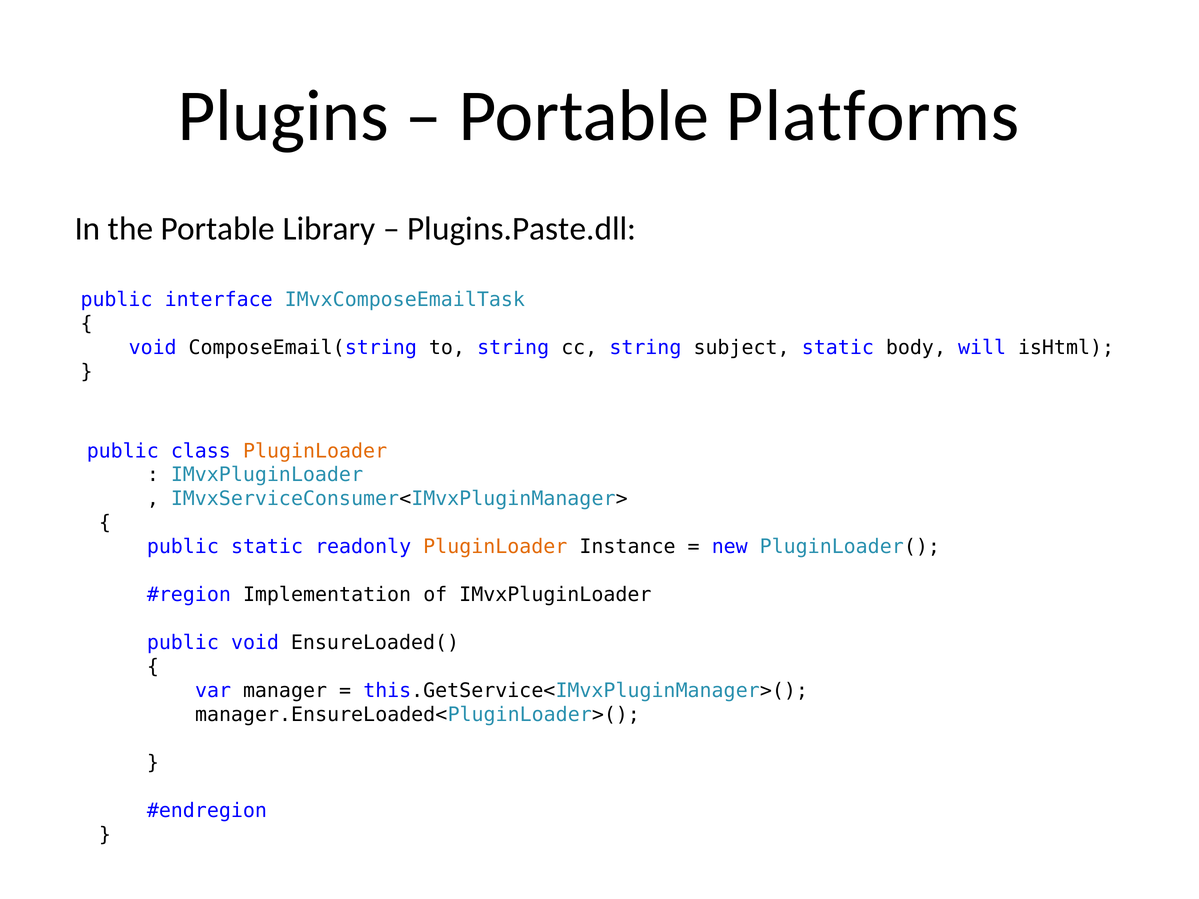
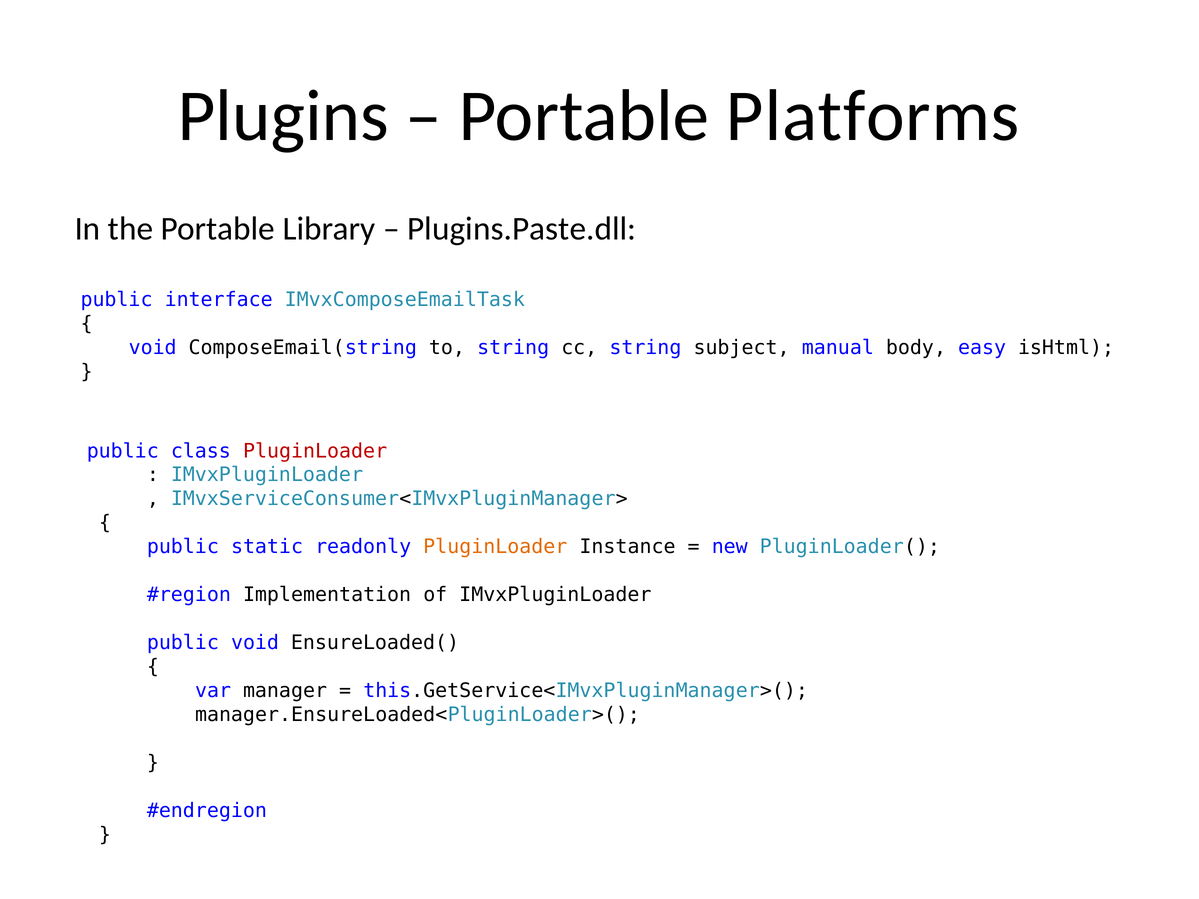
subject static: static -> manual (838, 348)
will: will -> easy (982, 348)
PluginLoader colour: orange -> red (315, 451)
